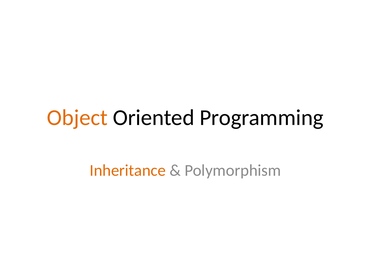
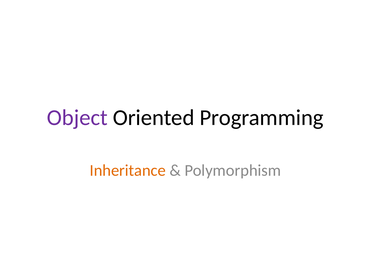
Object colour: orange -> purple (77, 118)
